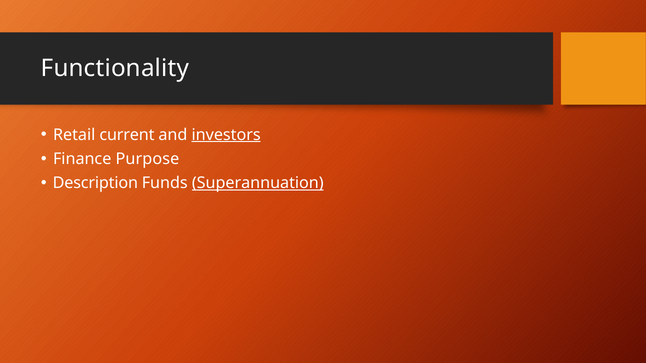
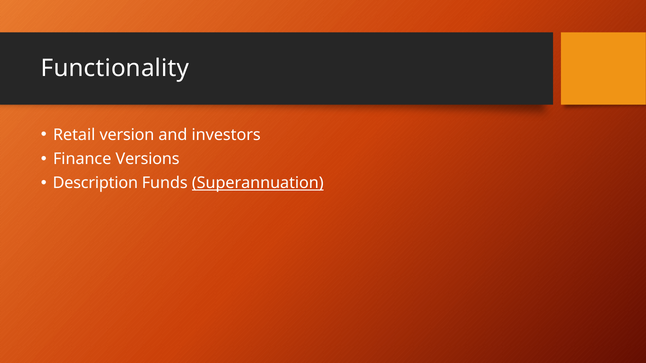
current: current -> version (127, 135)
investors underline: present -> none (226, 135)
Purpose: Purpose -> Versions (148, 159)
